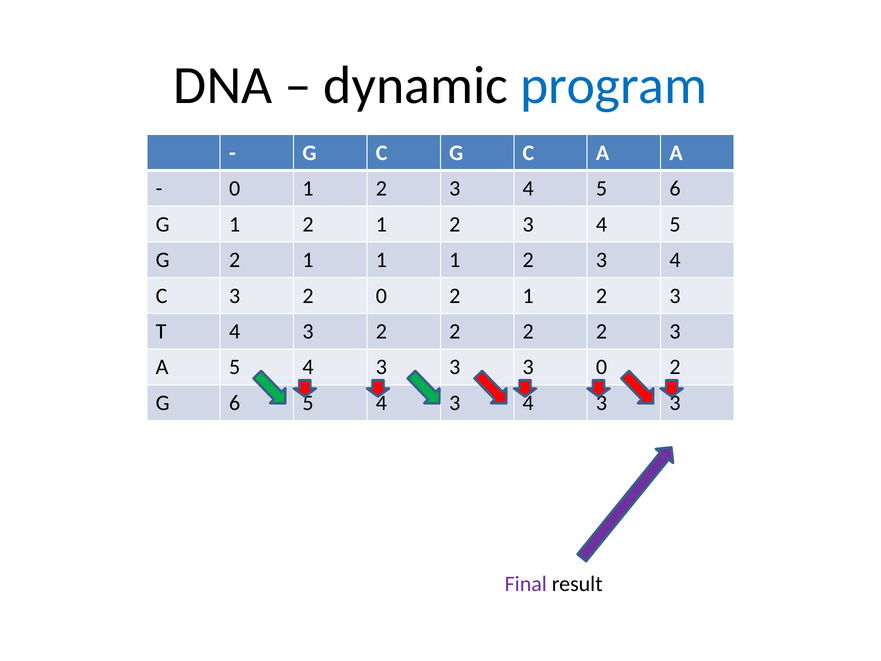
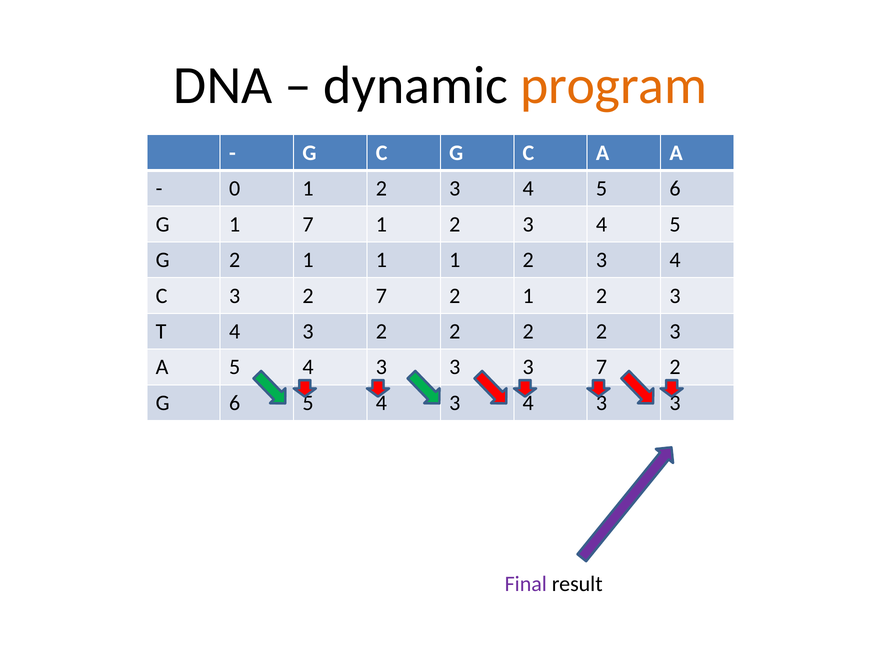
program colour: blue -> orange (614, 85)
G 1 2: 2 -> 7 (308, 224)
2 0: 0 -> 7 (381, 296)
3 0: 0 -> 7 (602, 367)
